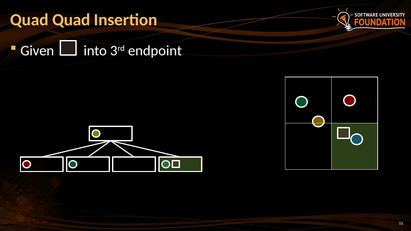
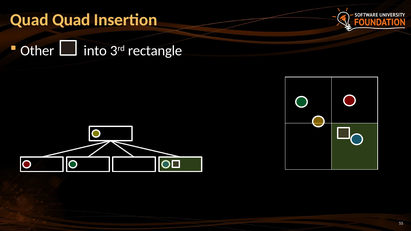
Given: Given -> Other (37, 51)
endpoint: endpoint -> rectangle (155, 51)
